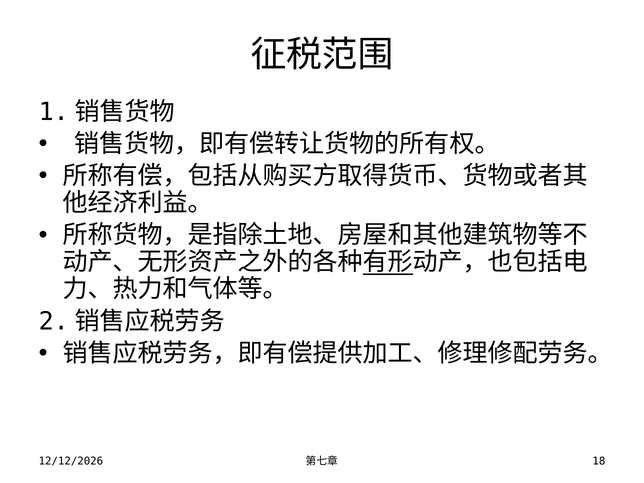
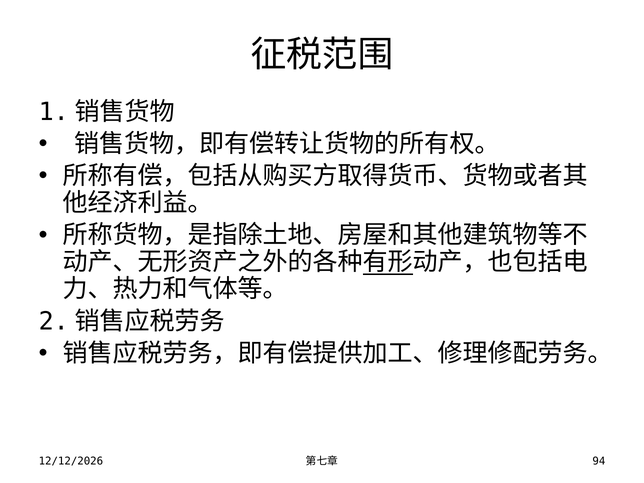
18: 18 -> 94 (599, 461)
